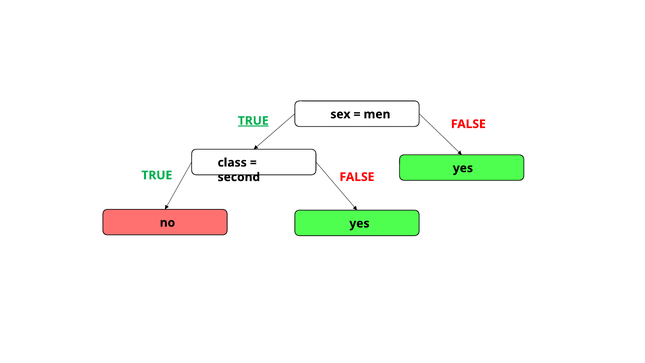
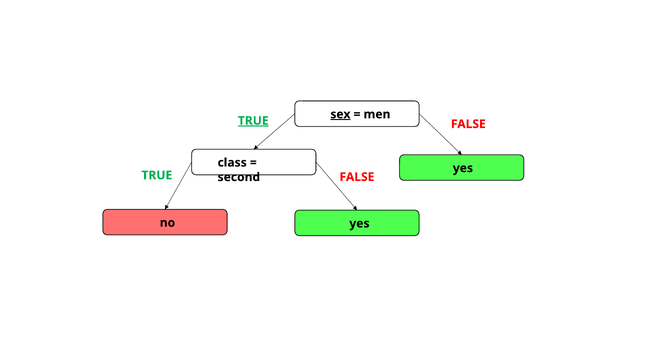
sex underline: none -> present (340, 114)
